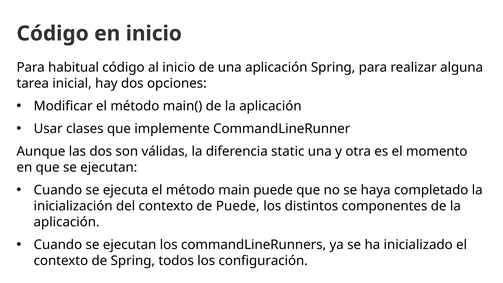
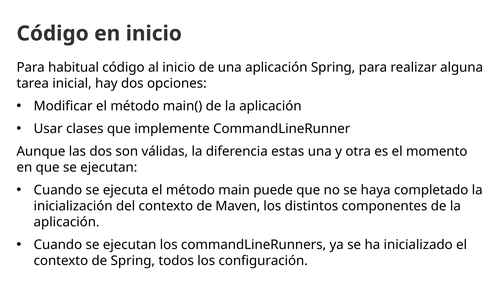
static: static -> estas (288, 151)
de Puede: Puede -> Maven (238, 206)
